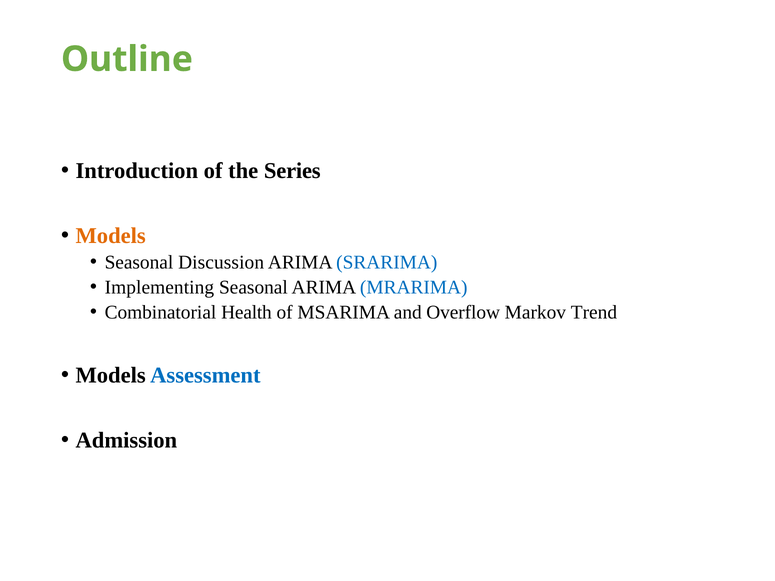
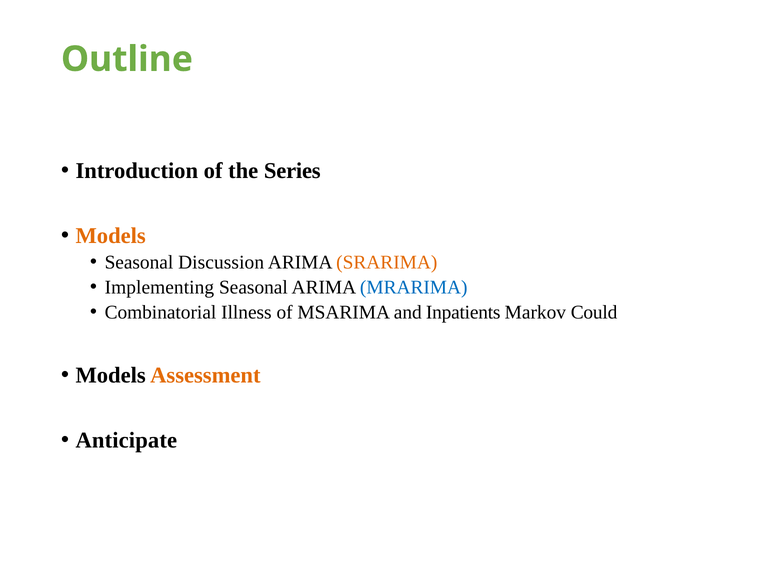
SRARIMA colour: blue -> orange (387, 262)
Health: Health -> Illness (246, 312)
Overflow: Overflow -> Inpatients (463, 312)
Trend: Trend -> Could (594, 312)
Assessment colour: blue -> orange (205, 376)
Admission: Admission -> Anticipate (126, 441)
